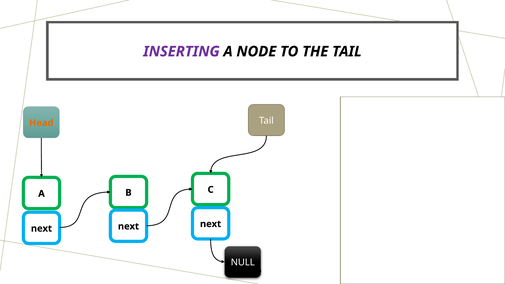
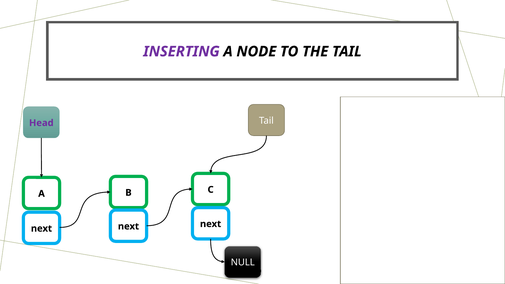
Head colour: orange -> purple (41, 123)
